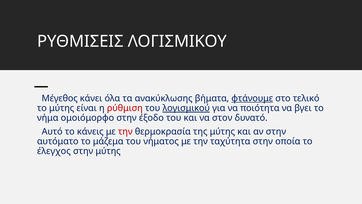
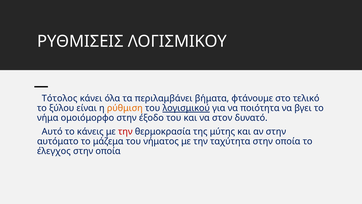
Μέγεθος: Μέγεθος -> Τότολος (60, 98)
ανακύκλωσης: ανακύκλωσης -> περιλαμβάνει (164, 98)
φτάνουμε underline: present -> none (252, 98)
το μύτης: μύτης -> ξύλου (62, 108)
ρύθμιση colour: red -> orange (125, 108)
μύτης: μύτης -> οποία (108, 151)
